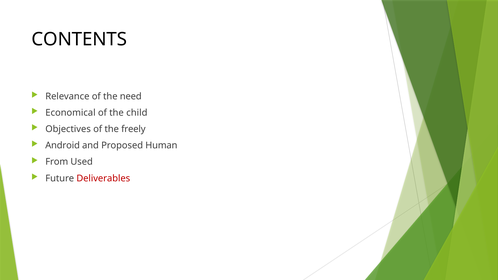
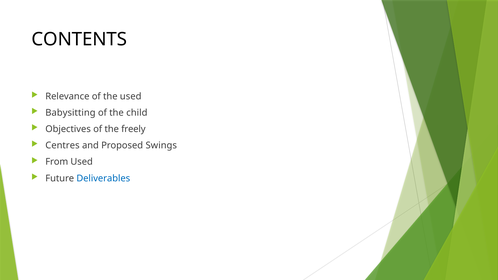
the need: need -> used (131, 96)
Economical: Economical -> Babysitting (70, 113)
Android: Android -> Centres (62, 146)
Human: Human -> Swings (161, 146)
Deliverables colour: red -> blue (103, 178)
